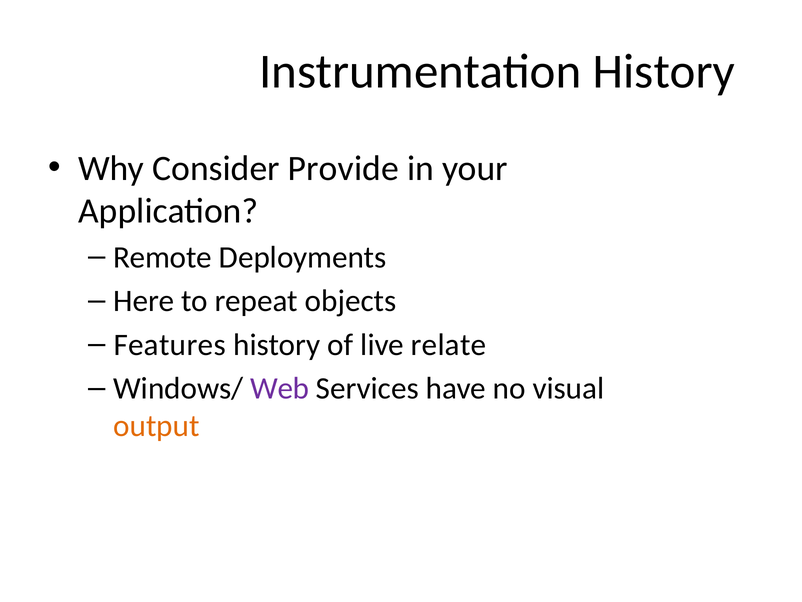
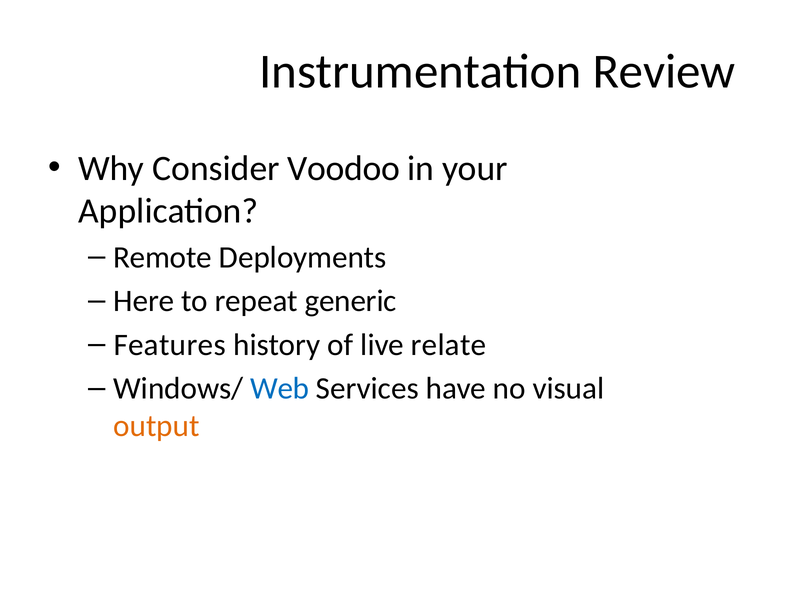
Instrumentation History: History -> Review (664, 72)
Provide: Provide -> Voodoo (344, 168)
objects: objects -> generic (351, 301)
Web colour: purple -> blue (280, 388)
